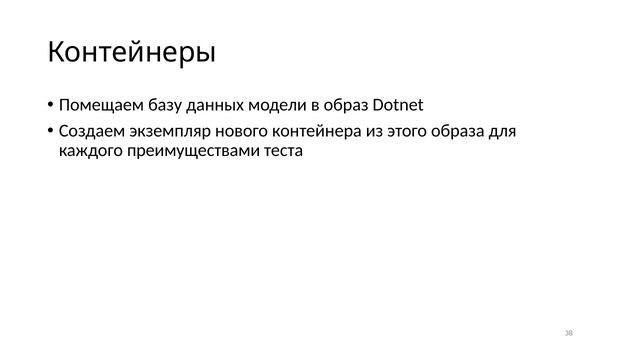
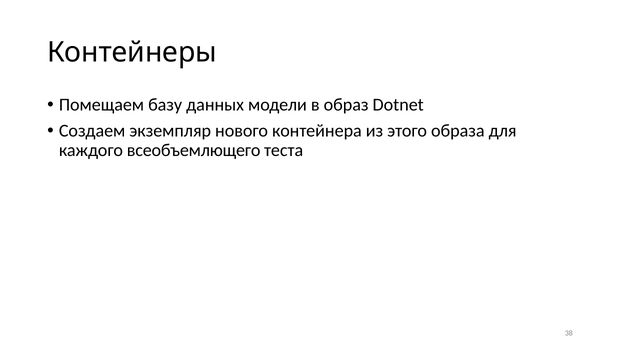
преимуществами: преимуществами -> всеобъемлющего (194, 150)
